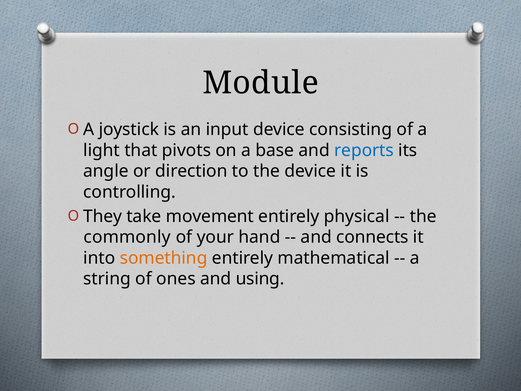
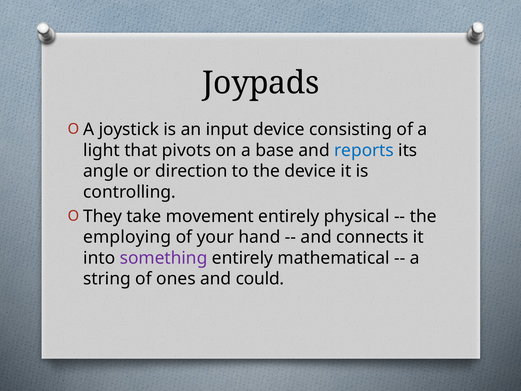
Module: Module -> Joypads (261, 83)
commonly: commonly -> employing (127, 237)
something colour: orange -> purple (164, 258)
using: using -> could (260, 279)
